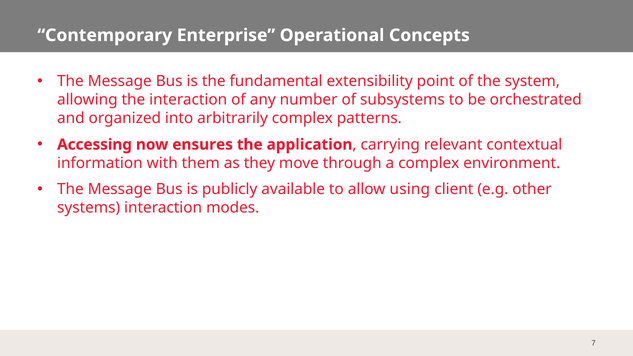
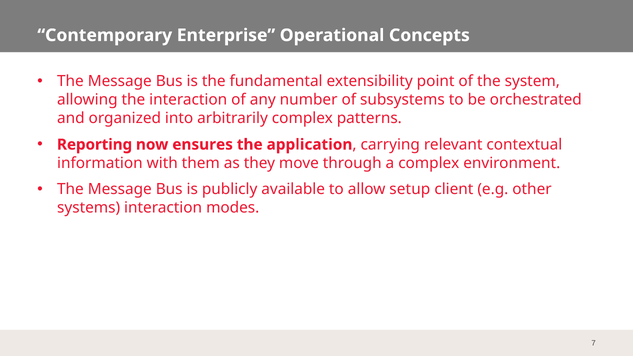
Accessing: Accessing -> Reporting (95, 145)
using: using -> setup (410, 189)
